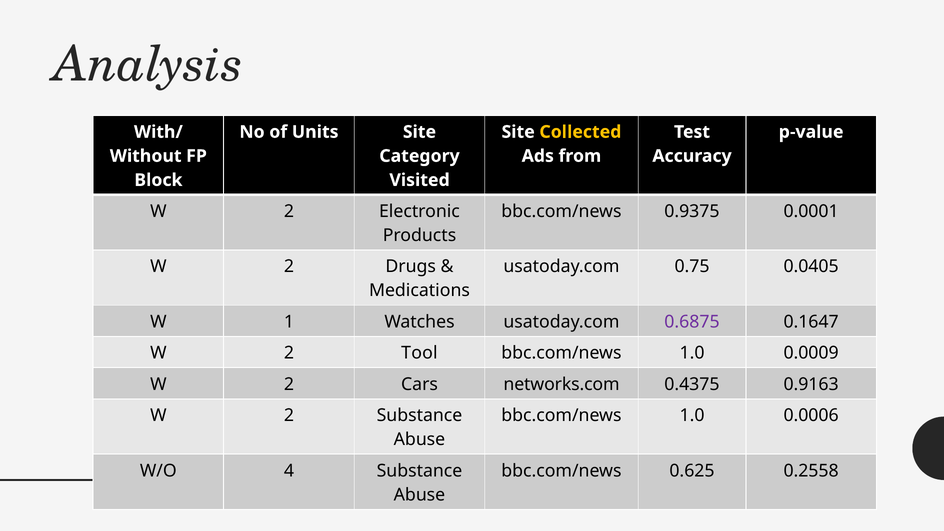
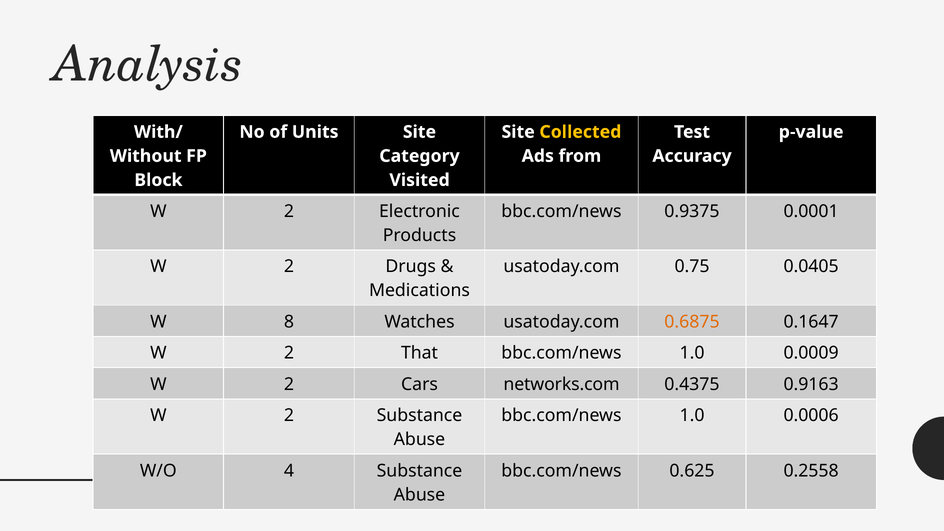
1: 1 -> 8 (289, 322)
0.6875 colour: purple -> orange (692, 322)
Tool: Tool -> That (420, 353)
